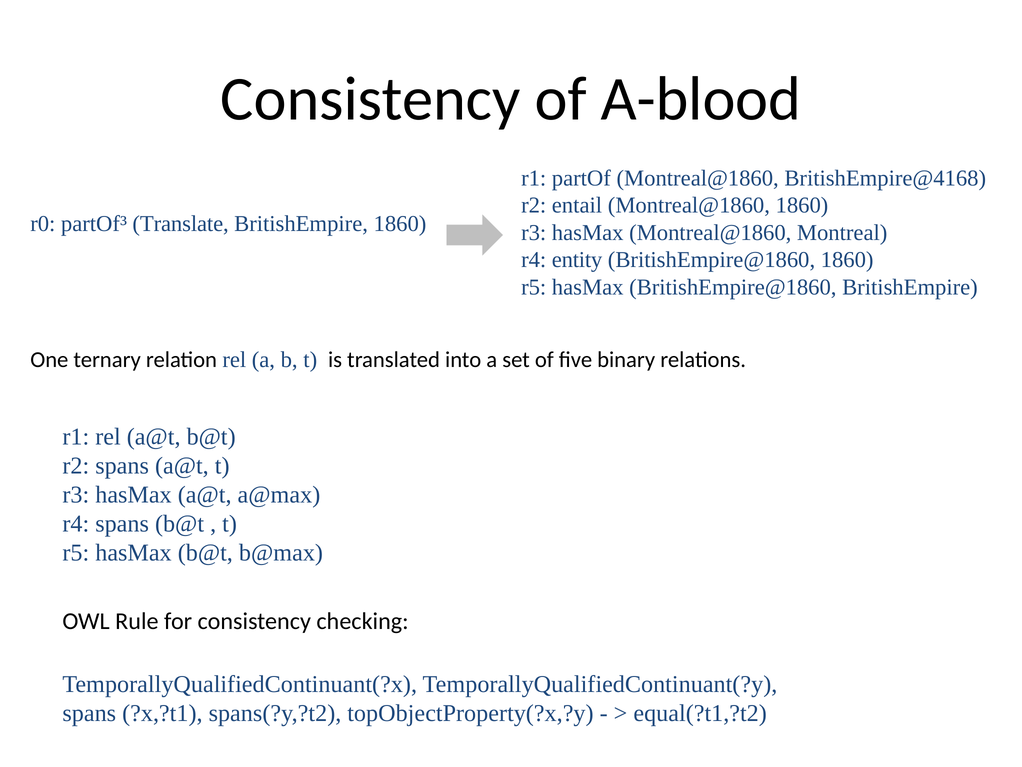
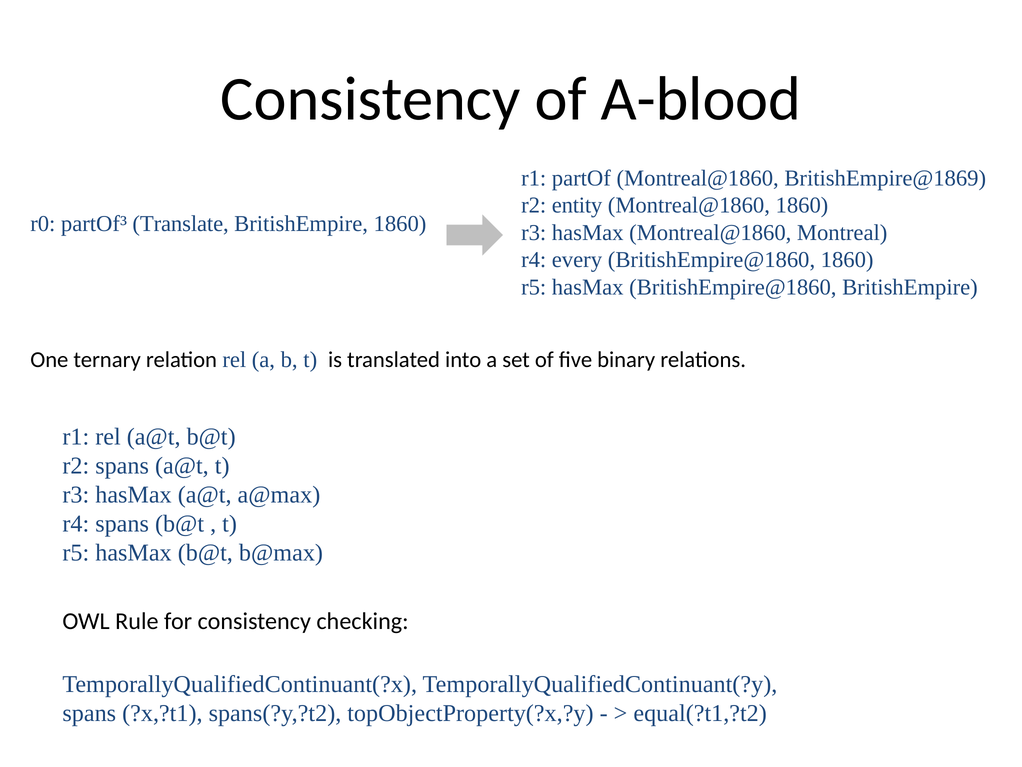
BritishEmpire@4168: BritishEmpire@4168 -> BritishEmpire@1869 (885, 178)
entail: entail -> entity (577, 205)
entity: entity -> every (577, 260)
